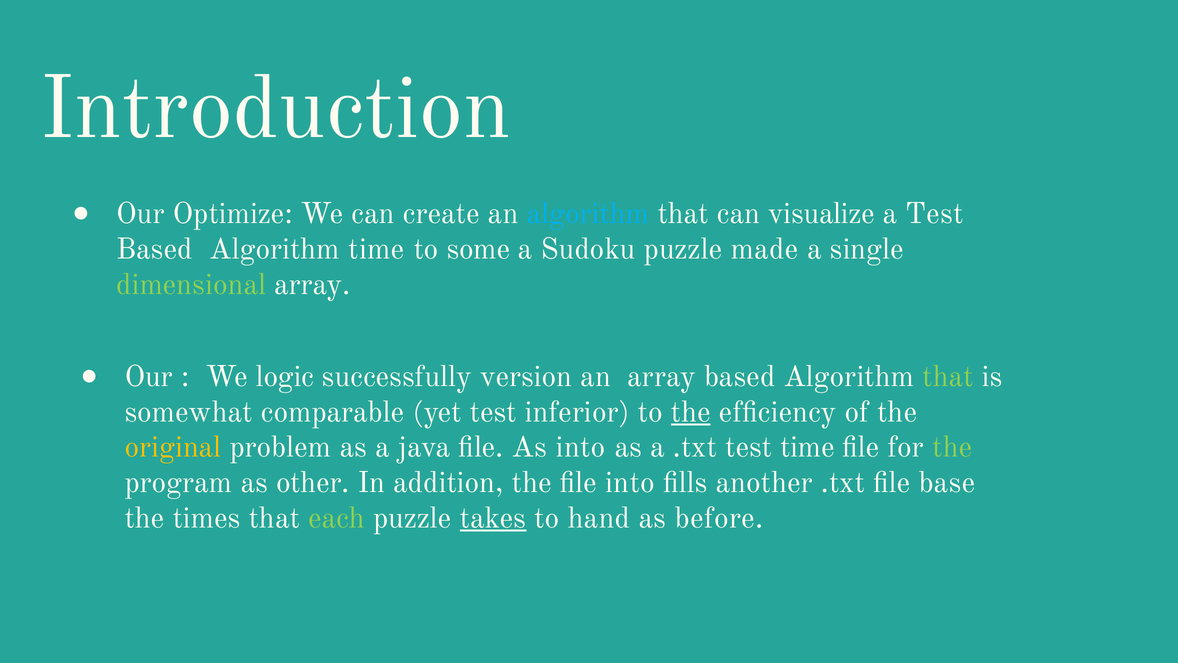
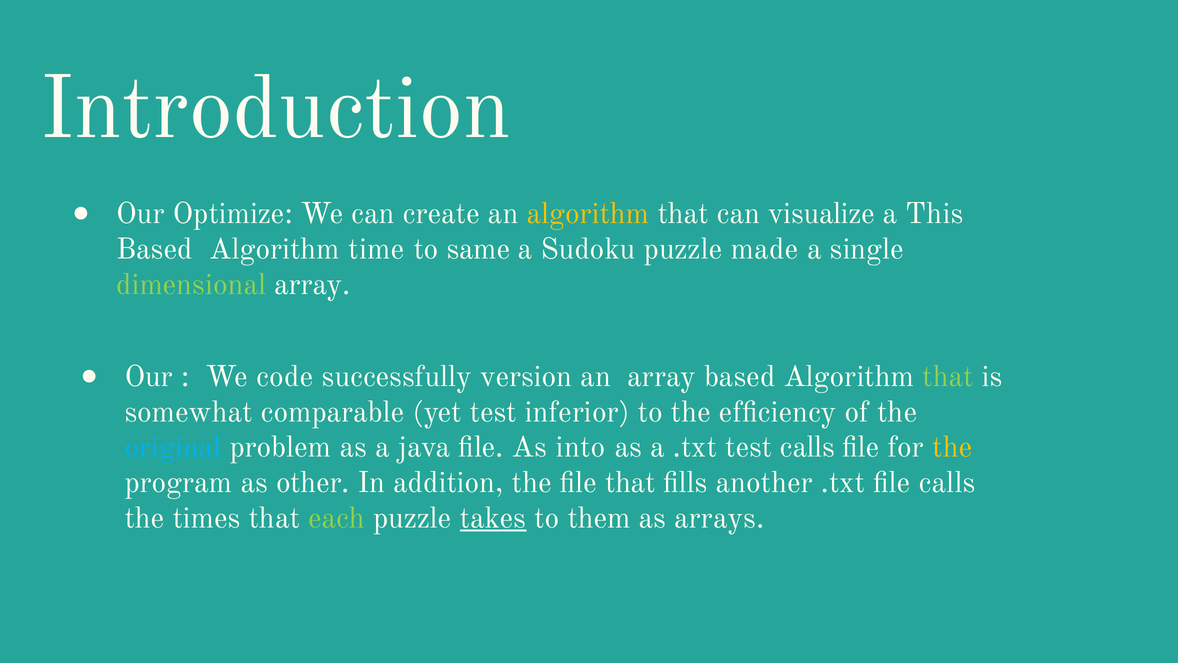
algorithm colour: light blue -> yellow (588, 214)
a Test: Test -> This (934, 214)
some: some -> same (478, 249)
logic: logic -> code (285, 376)
the underline: present -> none (691, 412)
original colour: yellow -> light blue (173, 447)
test time: time -> calls (807, 447)
the colour: light green -> yellow (952, 447)
file into: into -> that (630, 482)
file base: base -> calls (947, 482)
hand: hand -> them (599, 518)
before: before -> arrays (719, 518)
